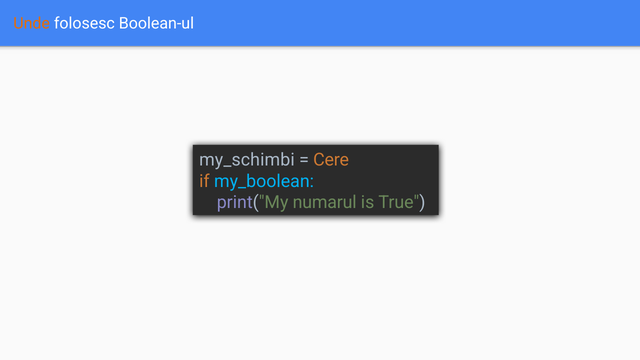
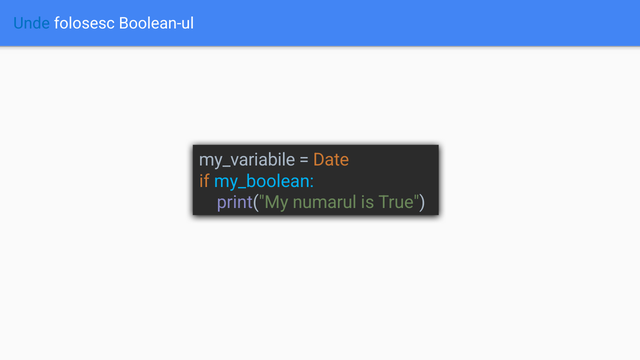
Unde colour: orange -> blue (32, 23)
my_schimbi: my_schimbi -> my_variabile (247, 160)
Cere: Cere -> Date (331, 160)
